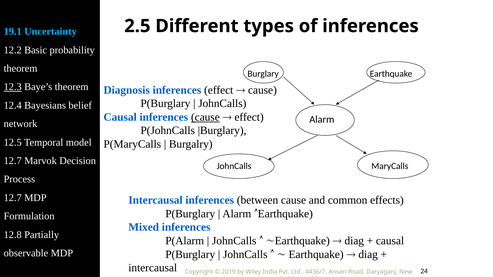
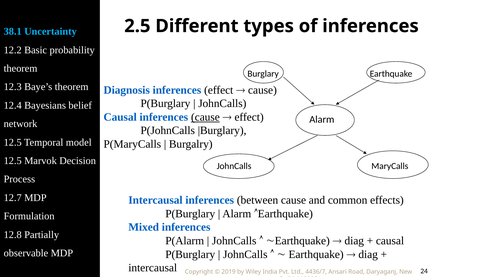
19.1: 19.1 -> 38.1 (13, 32)
12.3 underline: present -> none (13, 87)
12.7: 12.7 -> 12.5 (13, 161)
